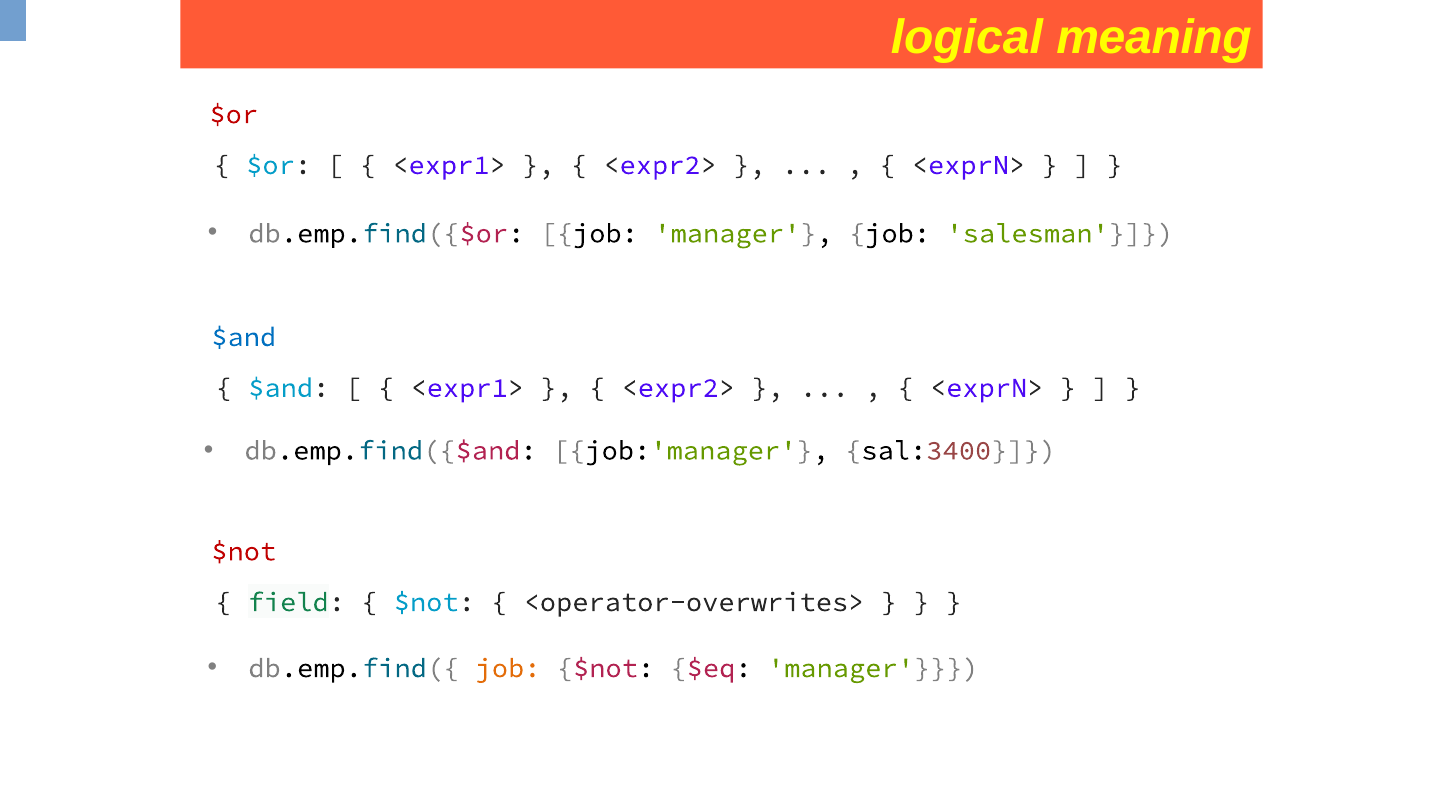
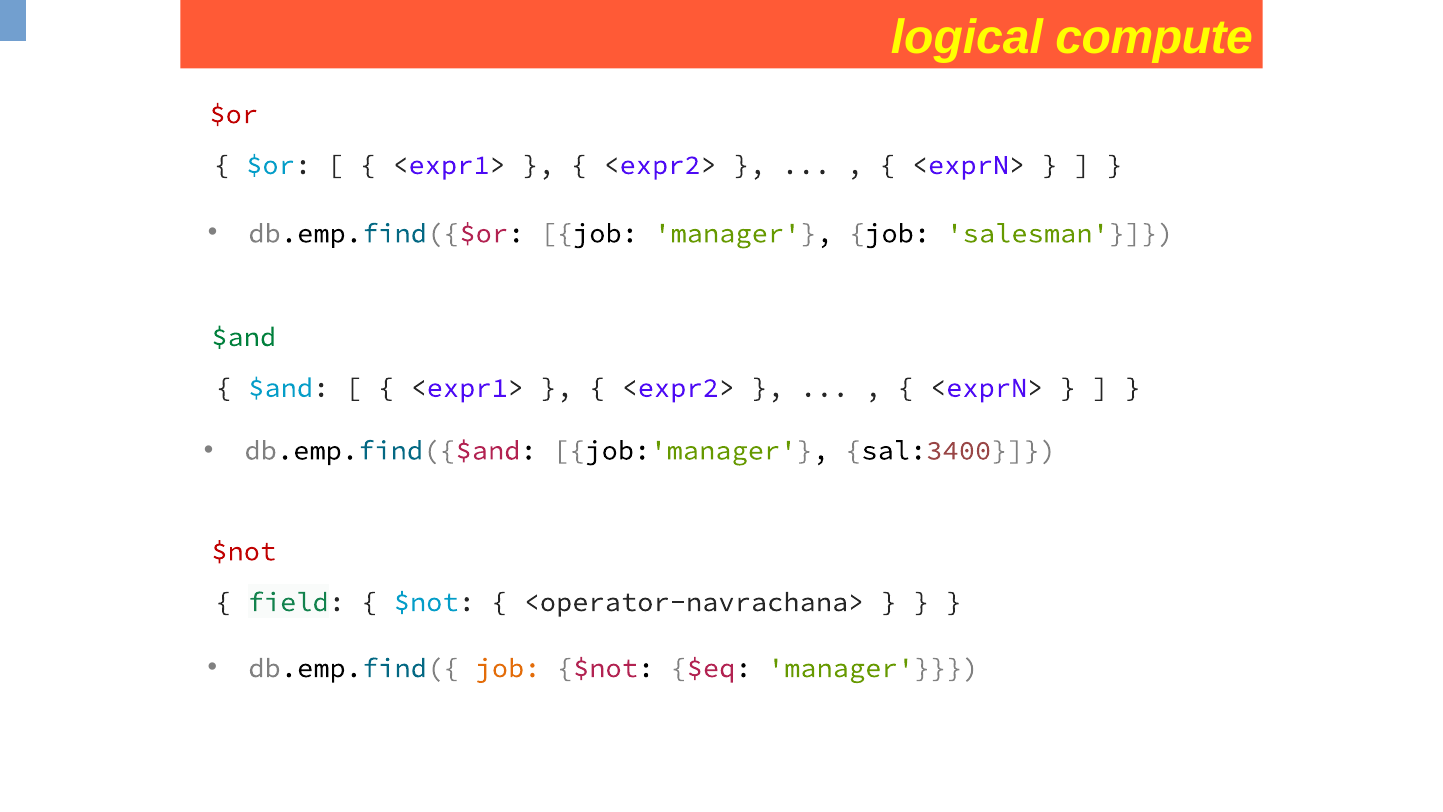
meaning: meaning -> compute (1154, 38)
$and colour: blue -> green (244, 337)
<operator-overwrites>: <operator-overwrites> -> <operator-navrachana> (694, 602)
